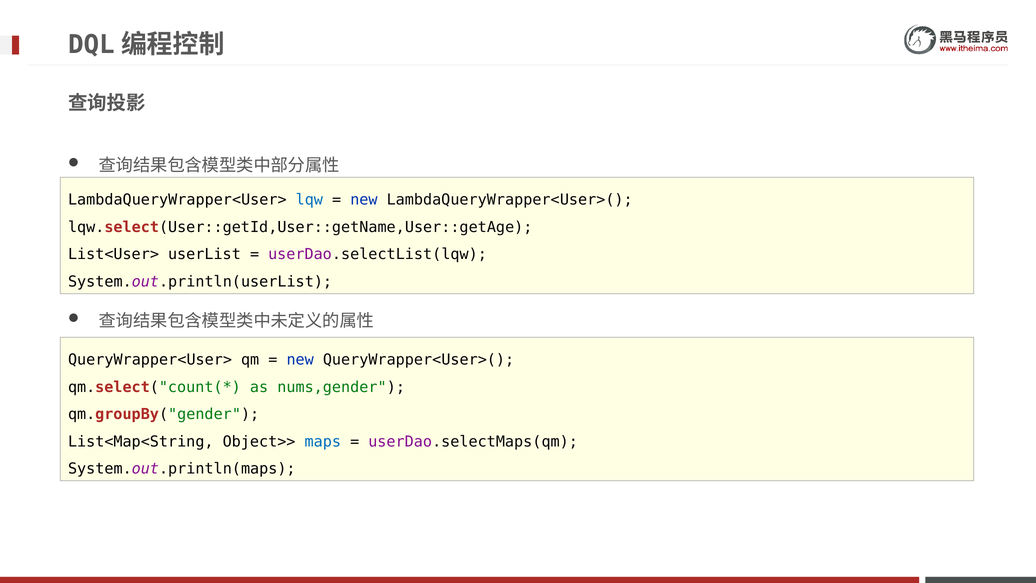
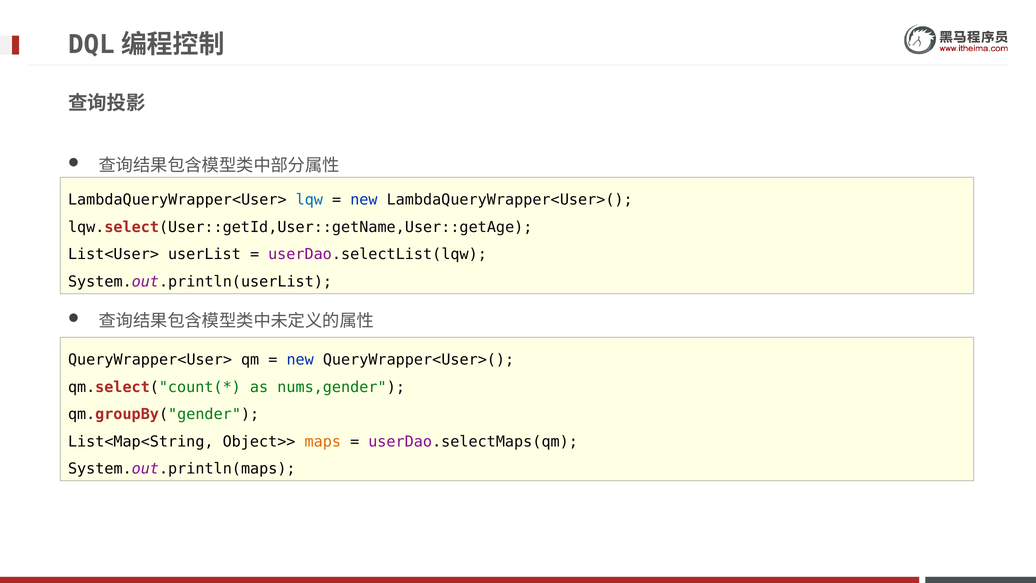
maps colour: blue -> orange (323, 441)
